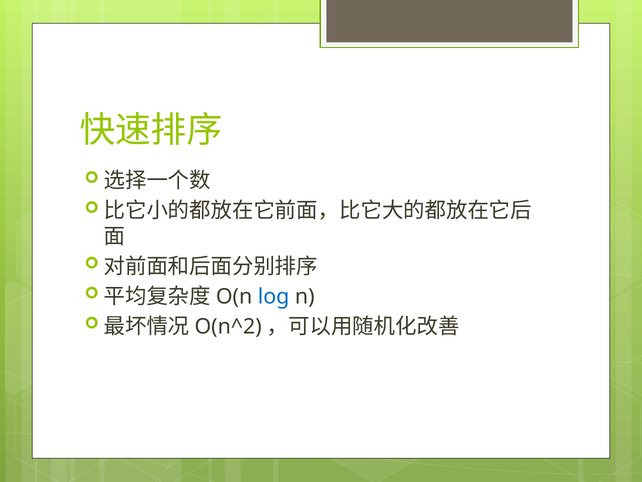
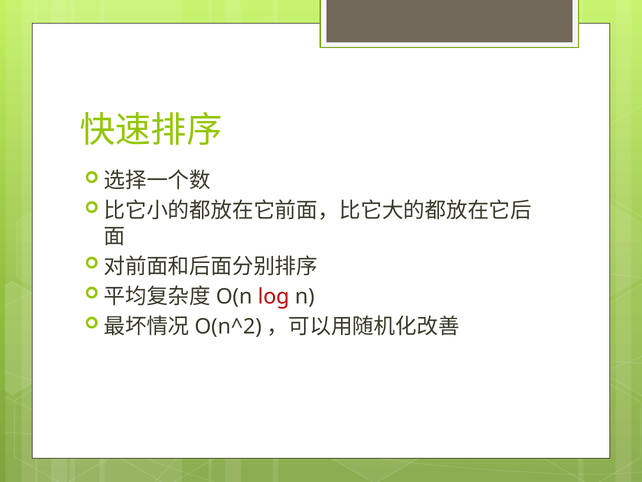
log colour: blue -> red (274, 296)
